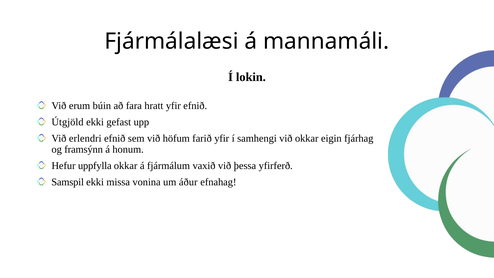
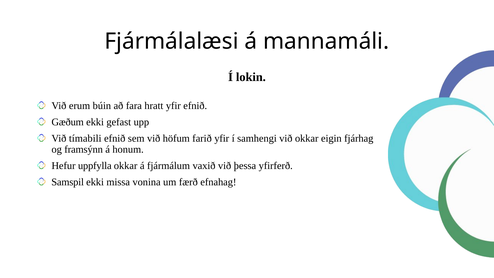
Útgjöld: Útgjöld -> Gæðum (68, 122)
erlendri: erlendri -> tímabili (85, 138)
áður: áður -> færð (188, 182)
